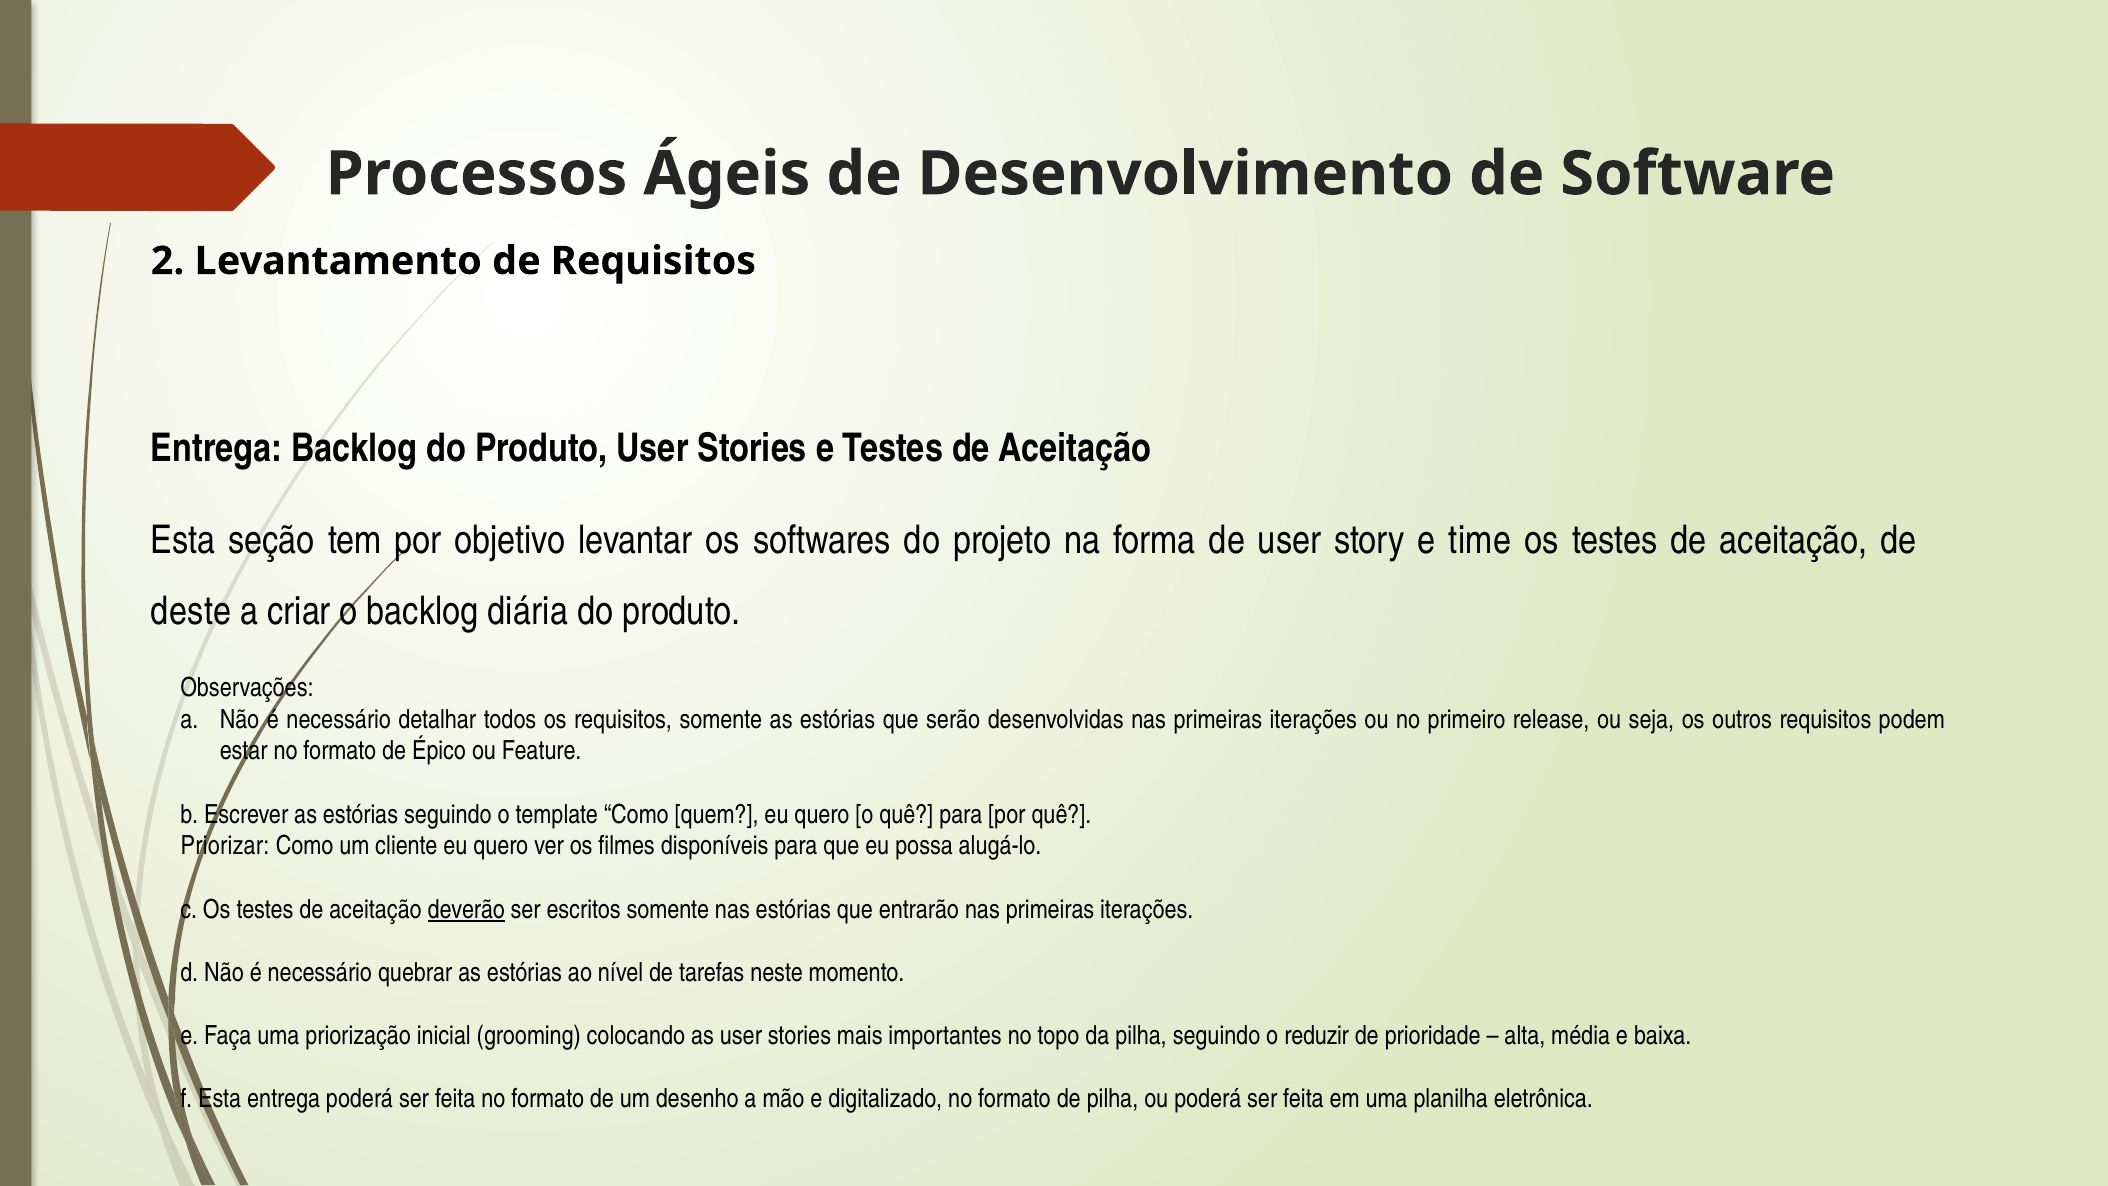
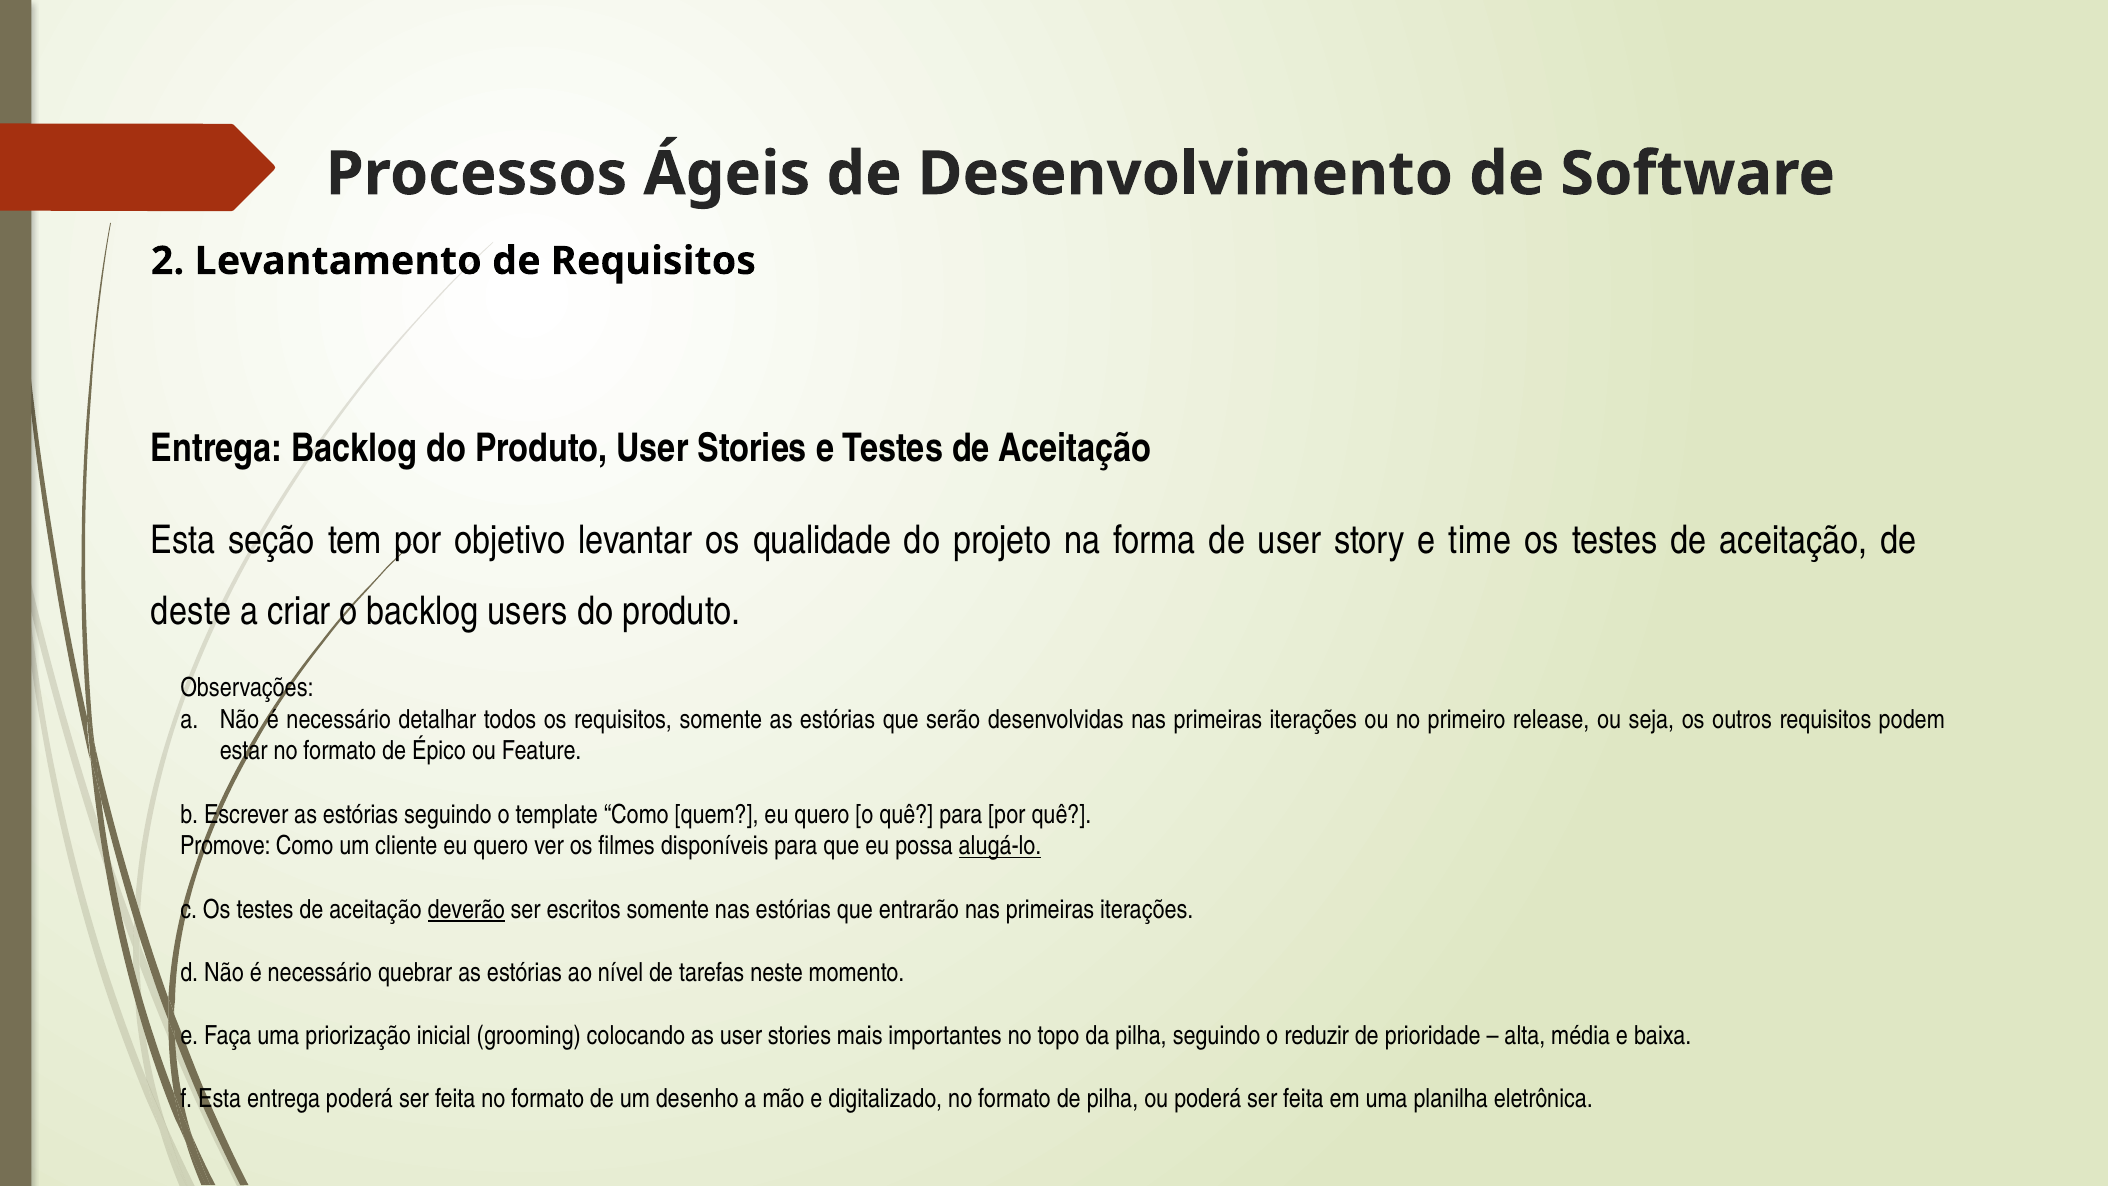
softwares: softwares -> qualidade (822, 540)
diária: diária -> users (528, 612)
Priorizar: Priorizar -> Promove (225, 846)
alugá-lo underline: none -> present (1000, 846)
